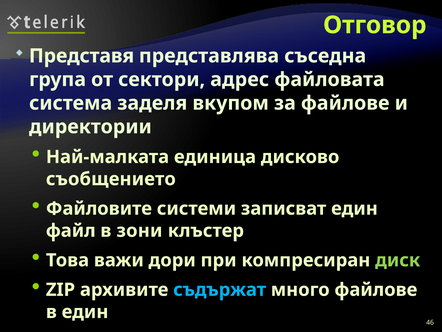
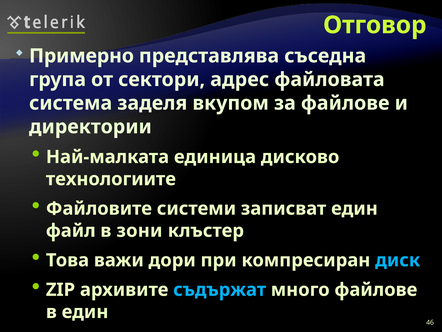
Представя: Представя -> Примерно (82, 56)
съобщението: съобщението -> технологиите (111, 179)
диск colour: light green -> light blue (398, 260)
